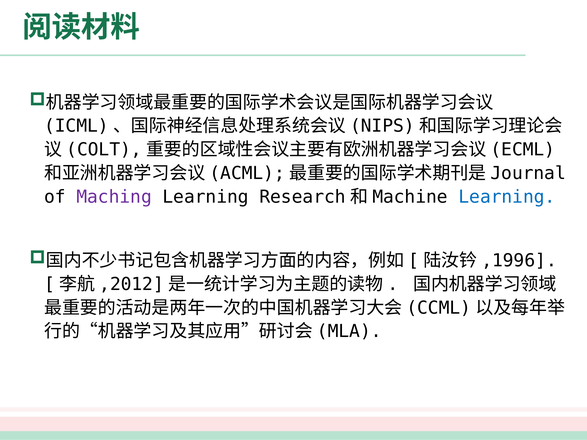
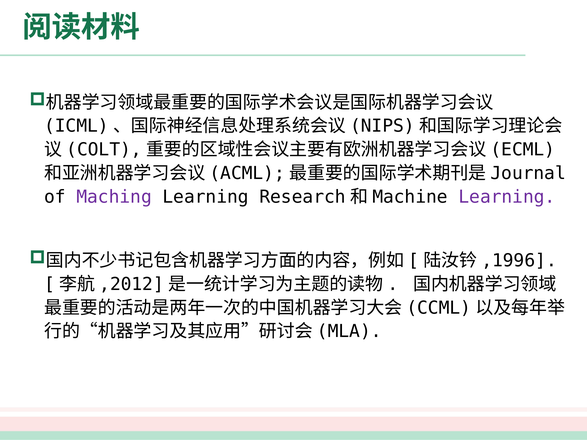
Learning colour: blue -> purple (507, 197)
